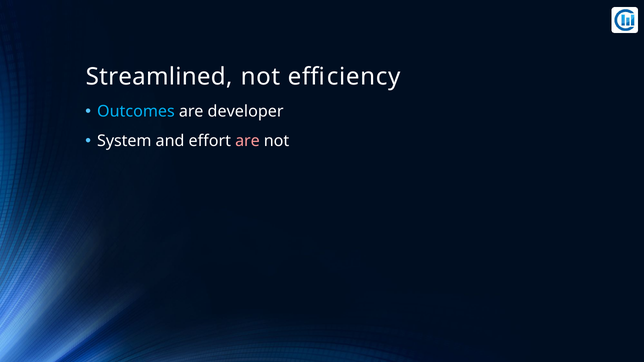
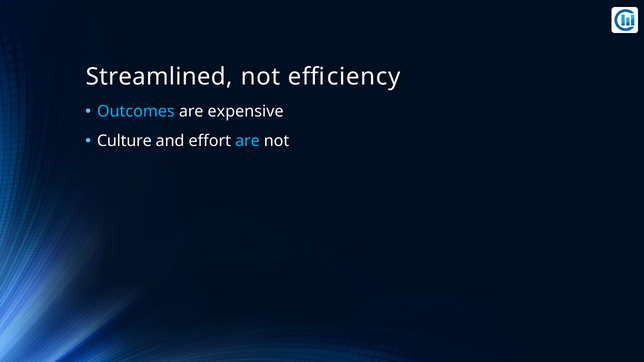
developer: developer -> expensive (246, 112)
System: System -> Culture (124, 141)
are colour: pink -> light blue (247, 141)
